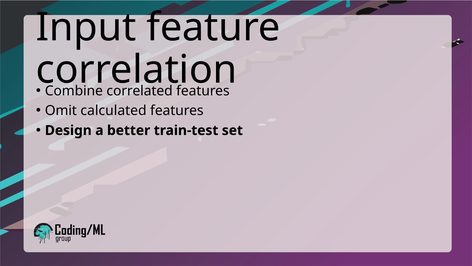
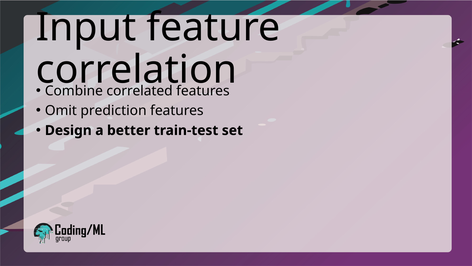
calculated: calculated -> prediction (114, 110)
